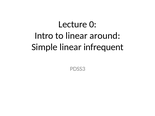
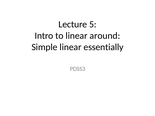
0: 0 -> 5 (93, 24)
infrequent: infrequent -> essentially (104, 47)
